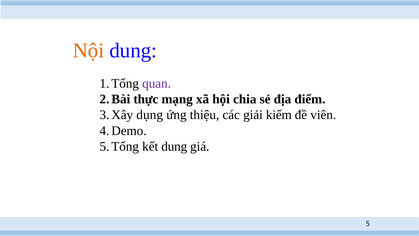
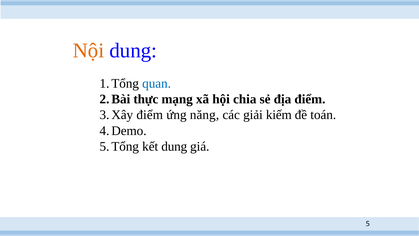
quan colour: purple -> blue (157, 83)
dụng: dụng -> điểm (150, 115)
thiệu: thiệu -> năng (204, 115)
viên: viên -> toán (323, 115)
